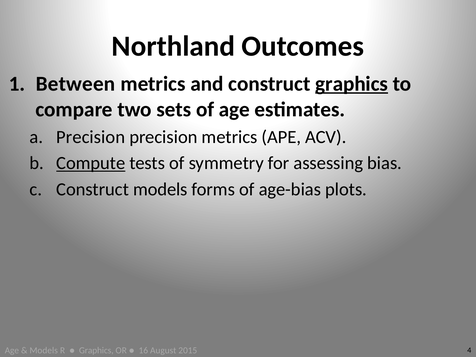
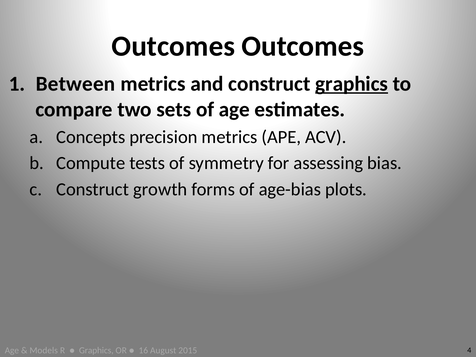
Northland: Northland -> Outcomes (173, 46)
Precision: Precision -> Concepts (91, 137)
Compute underline: present -> none (91, 163)
Construct models: models -> growth (160, 189)
